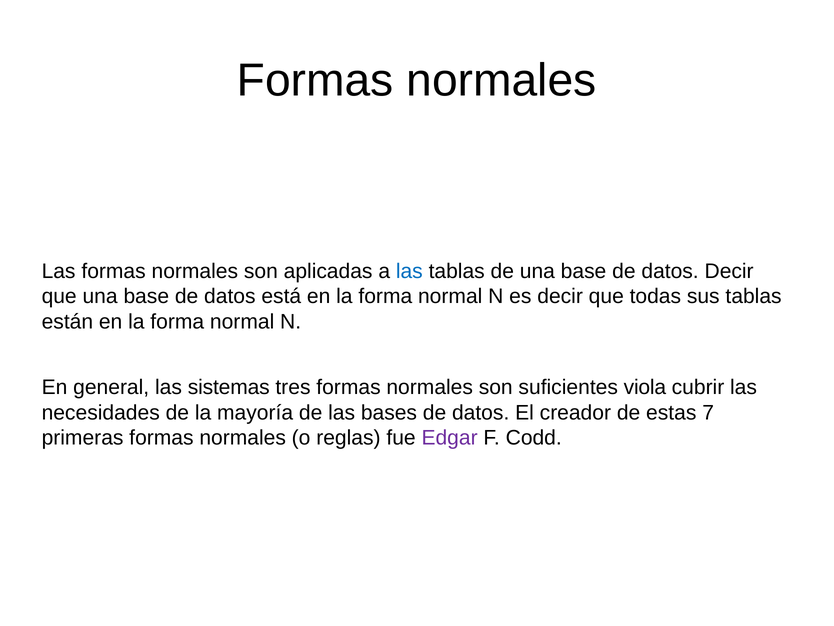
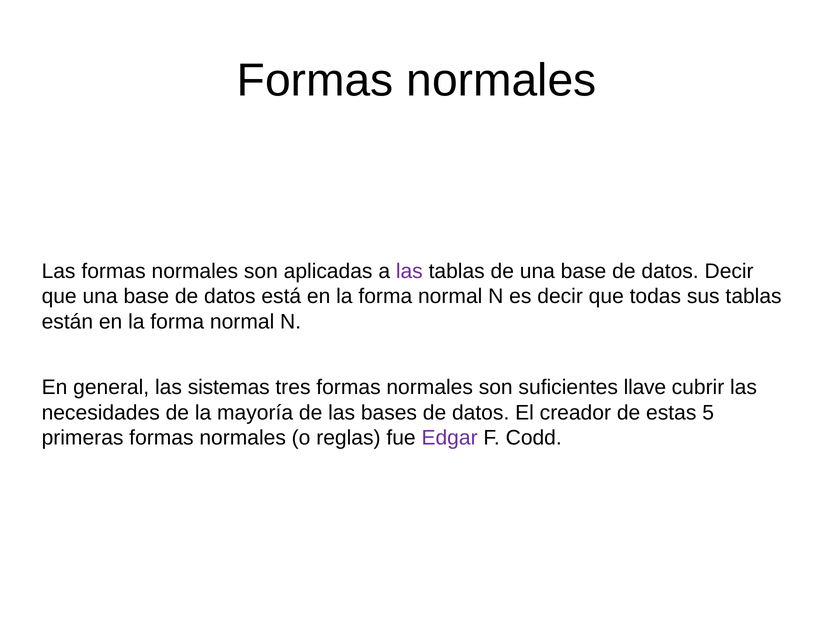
las colour: blue -> purple (409, 271)
viola: viola -> llave (645, 387)
7: 7 -> 5 (708, 412)
